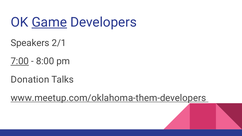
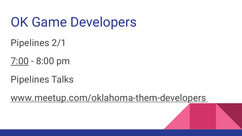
Game underline: present -> none (49, 22)
Speakers: Speakers -> Pipelines (30, 43)
Donation: Donation -> Pipelines (30, 80)
